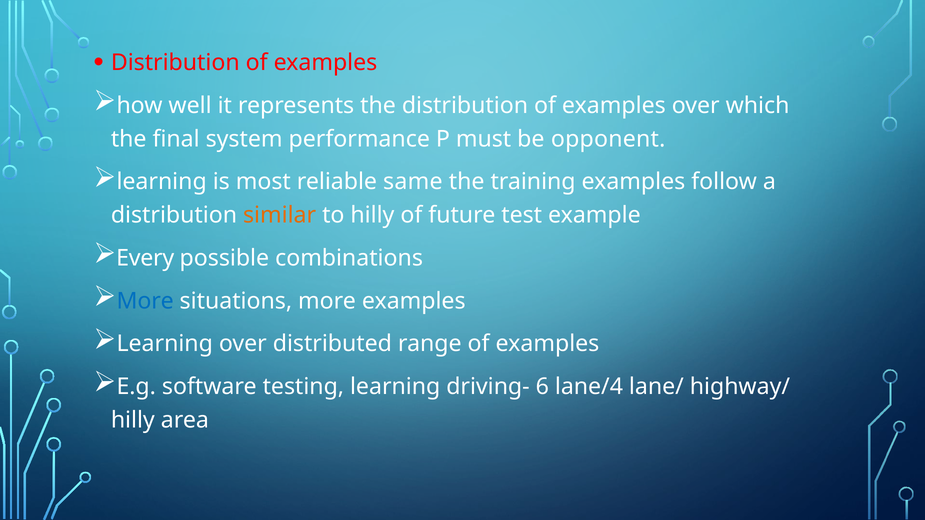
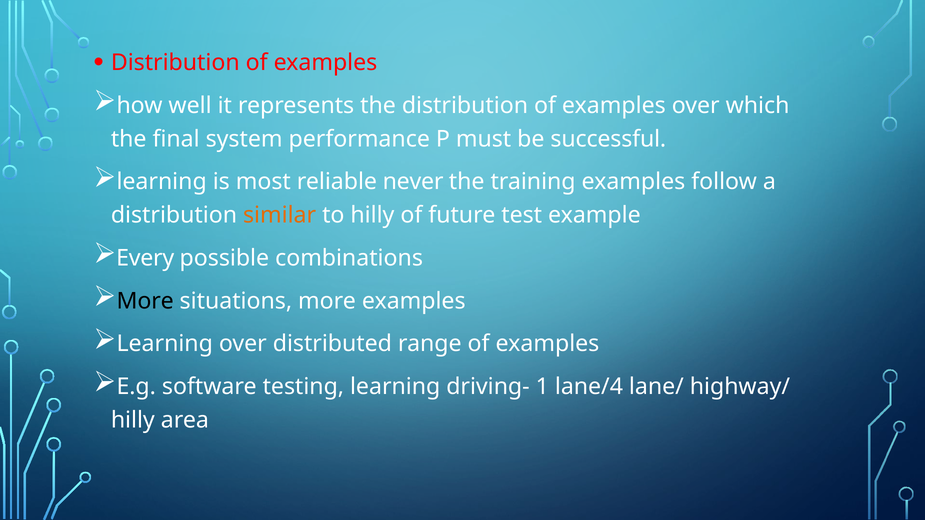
opponent: opponent -> successful (608, 139)
same: same -> never (413, 182)
More colour: blue -> black (145, 301)
6: 6 -> 1 (542, 387)
